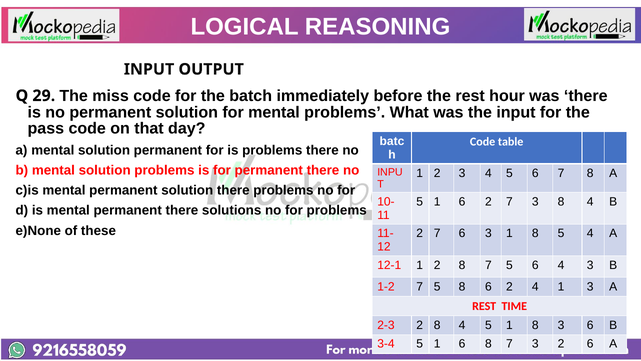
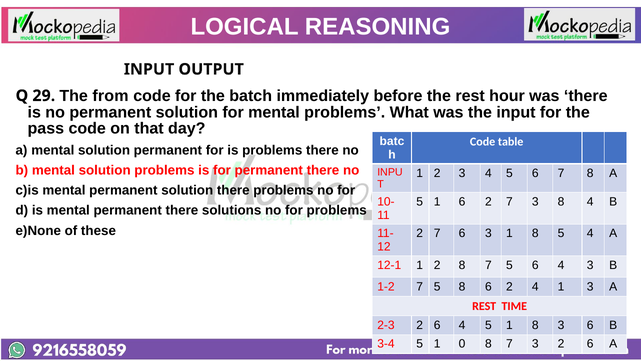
miss: miss -> from (110, 96)
2-3 2 8: 8 -> 6 (437, 325)
3-4 5 1 6: 6 -> 0 (462, 344)
